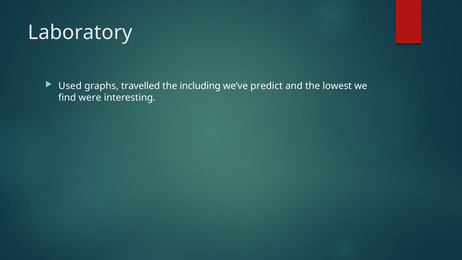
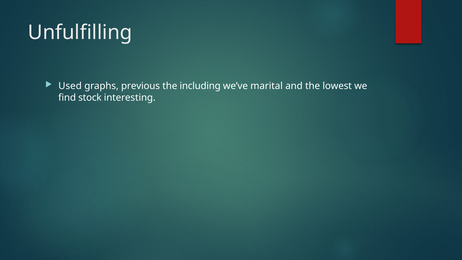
Laboratory: Laboratory -> Unfulfilling (80, 32)
travelled: travelled -> previous (141, 86)
predict: predict -> marital (267, 86)
were: were -> stock (90, 98)
